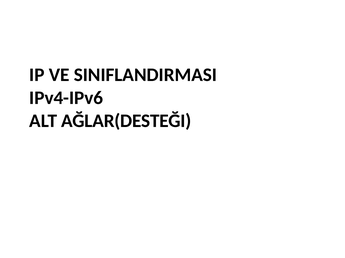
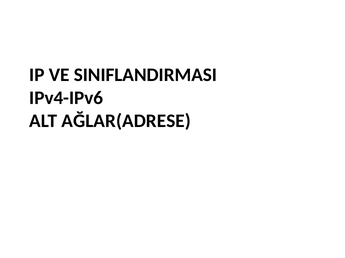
AĞLAR(DESTEĞI: AĞLAR(DESTEĞI -> AĞLAR(ADRESE (126, 121)
